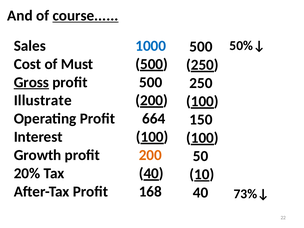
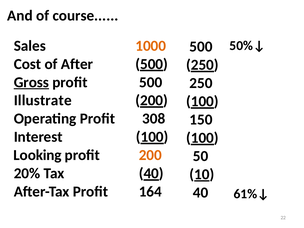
course underline: present -> none (85, 16)
1000 colour: blue -> orange (151, 46)
Must: Must -> After (77, 64)
664: 664 -> 308 (154, 119)
Growth: Growth -> Looking (38, 155)
168: 168 -> 164 (150, 192)
73%↓: 73%↓ -> 61%↓ (251, 194)
